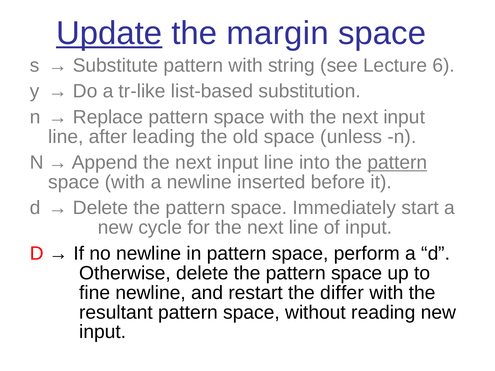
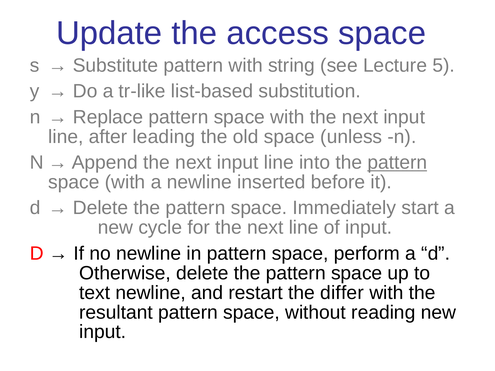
Update underline: present -> none (109, 33)
margin: margin -> access (278, 33)
6: 6 -> 5 (444, 65)
fine: fine -> text (95, 293)
